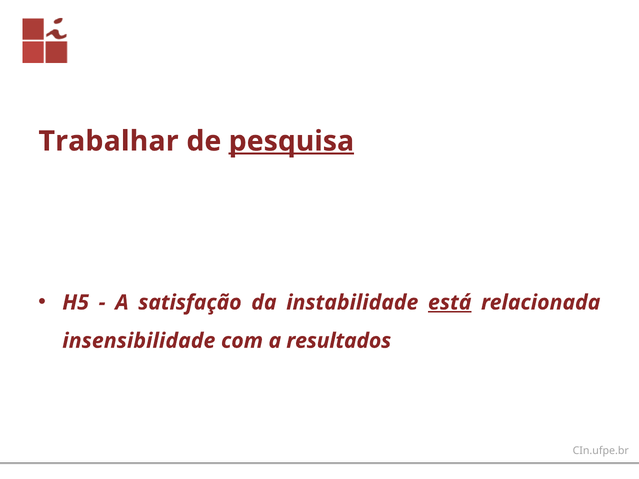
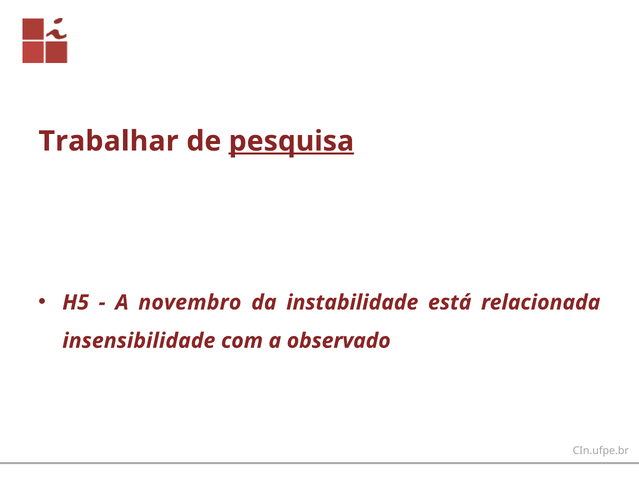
satisfação: satisfação -> novembro (190, 303)
está underline: present -> none (450, 303)
resultados: resultados -> observado (339, 341)
